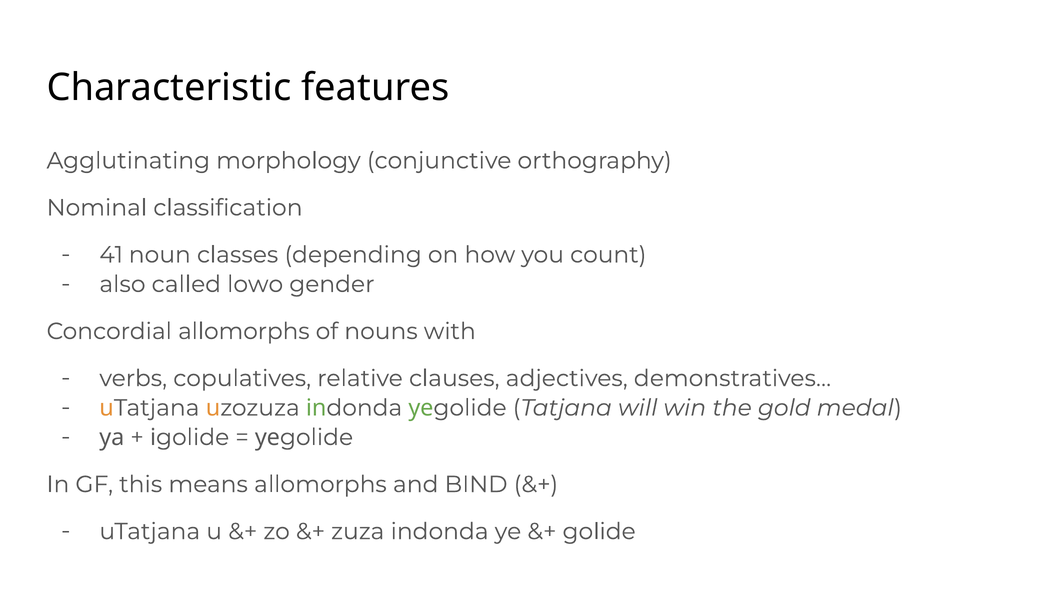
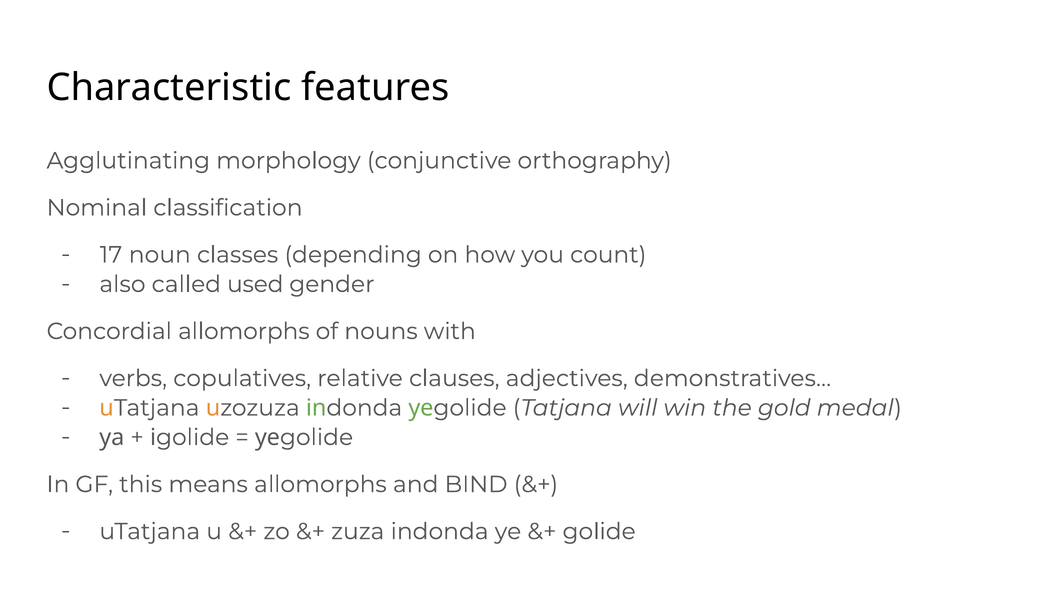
41: 41 -> 17 (111, 255)
lowo: lowo -> used (255, 284)
